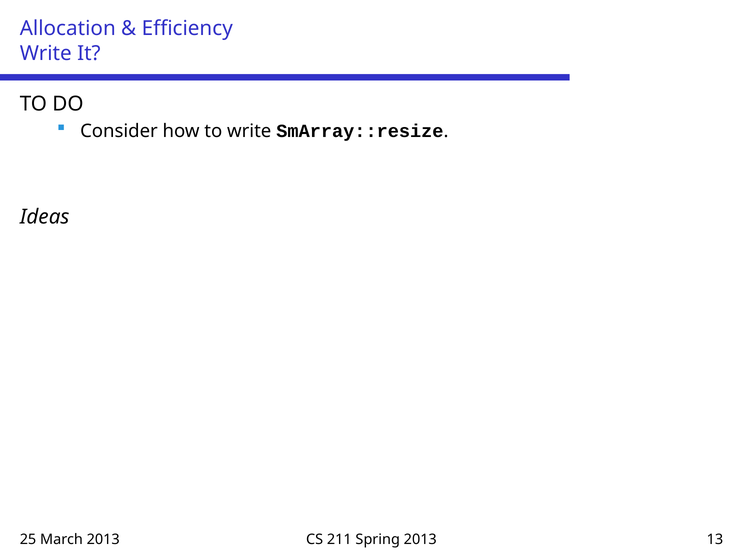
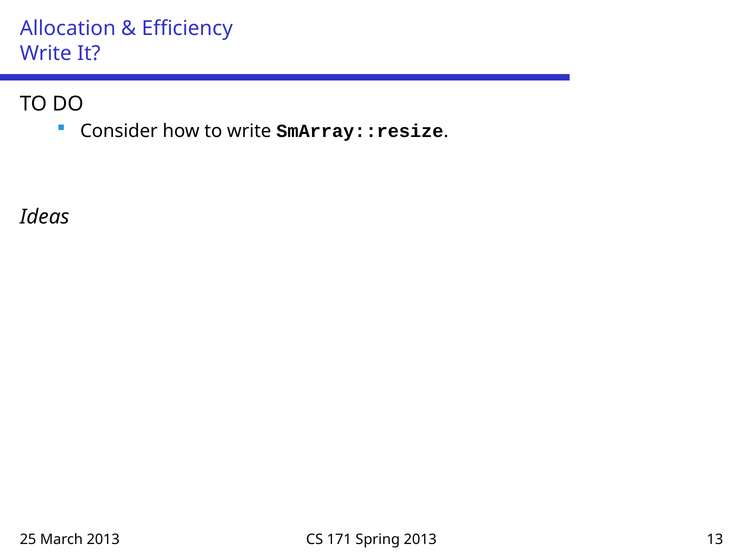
211: 211 -> 171 (339, 540)
